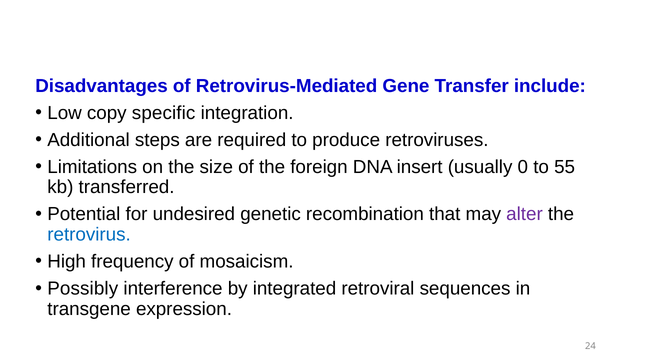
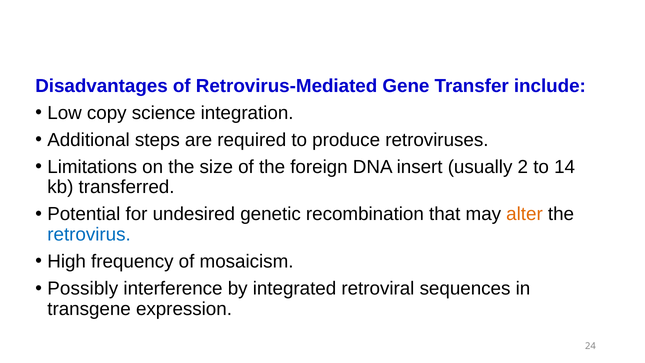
specific: specific -> science (164, 113)
0: 0 -> 2 (523, 167)
55: 55 -> 14 (565, 167)
alter colour: purple -> orange (525, 214)
